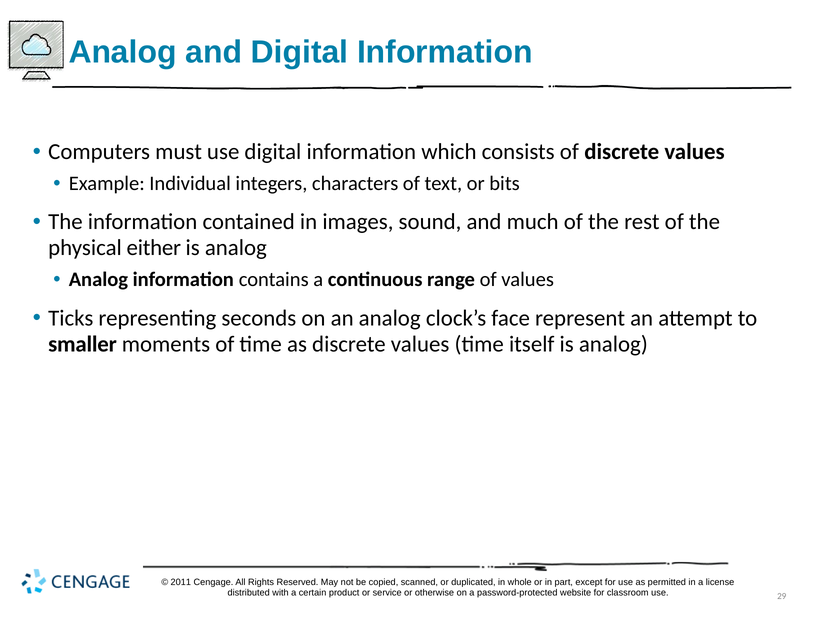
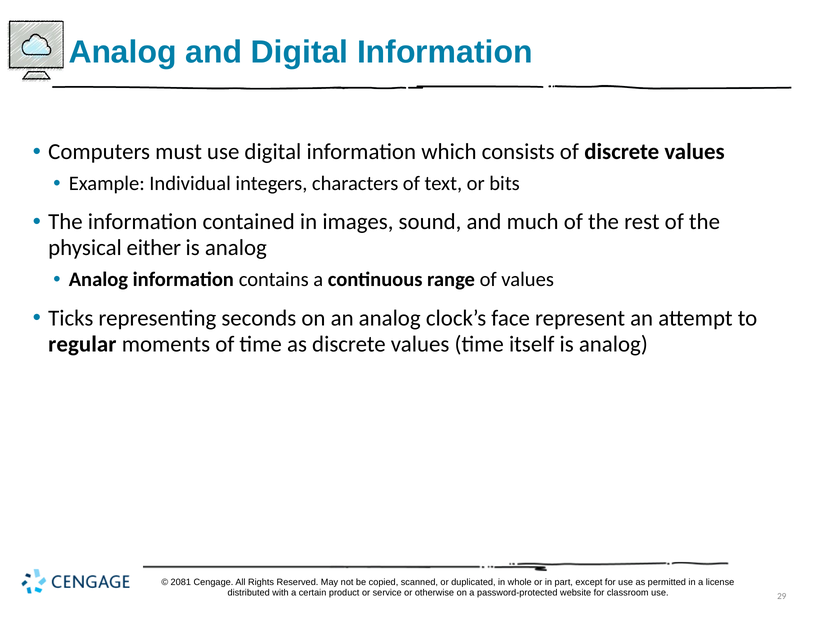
smaller: smaller -> regular (82, 344)
2011: 2011 -> 2081 (181, 582)
